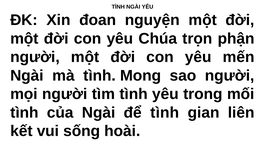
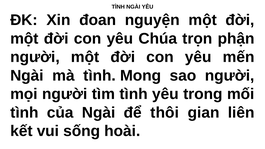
để tình: tình -> thôi (165, 113)
